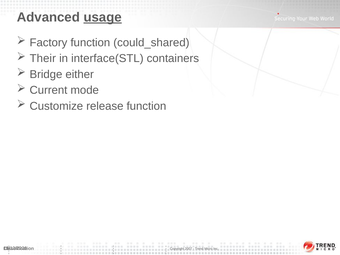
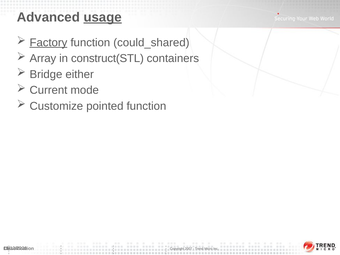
Factory underline: none -> present (48, 43)
Their: Their -> Array (43, 58)
interface(STL: interface(STL -> construct(STL (107, 58)
release: release -> pointed (105, 106)
